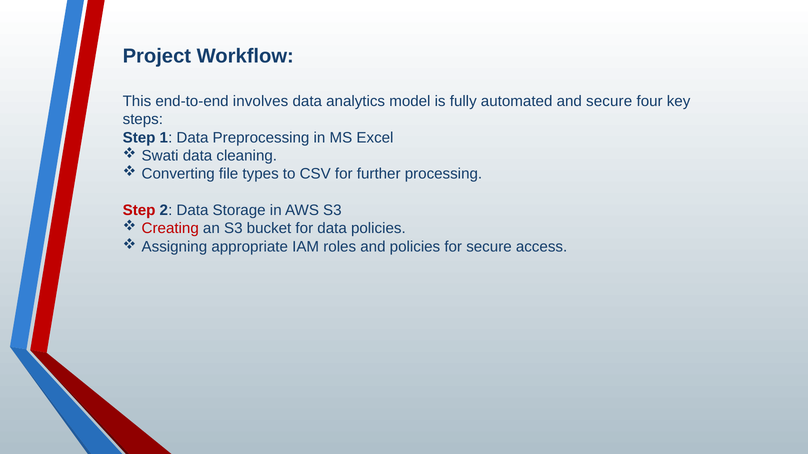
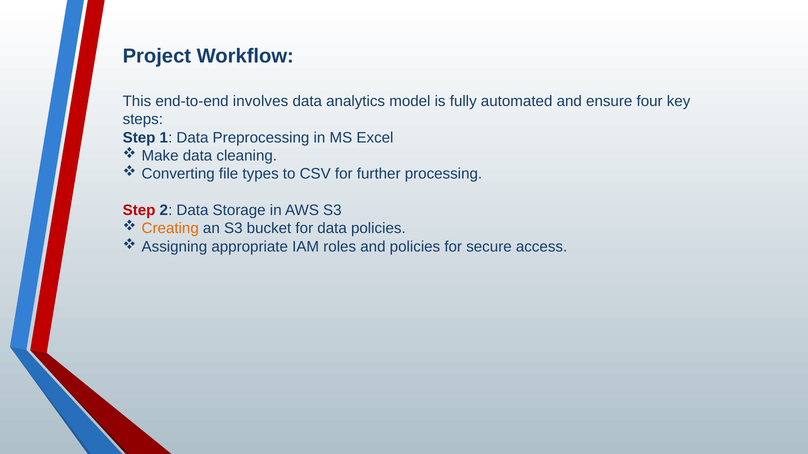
and secure: secure -> ensure (609, 101)
Swati: Swati -> Make (160, 156)
Creating colour: red -> orange (170, 229)
